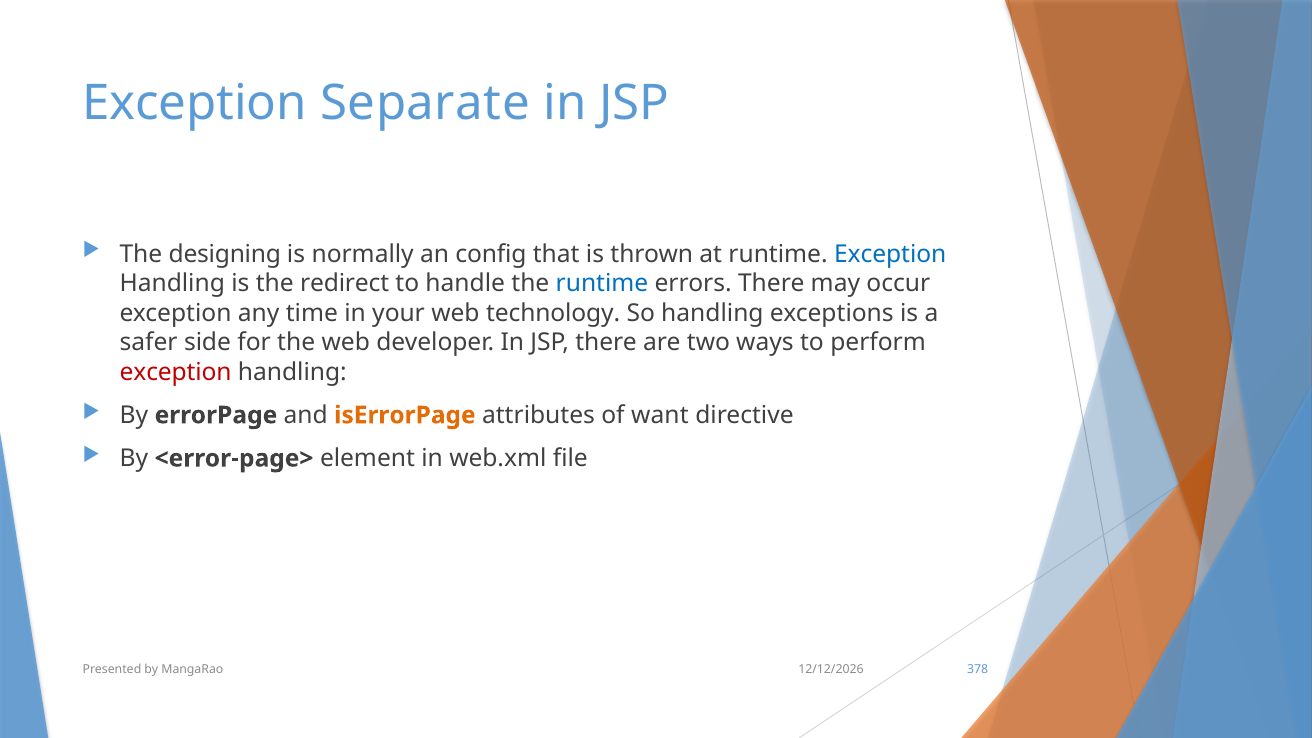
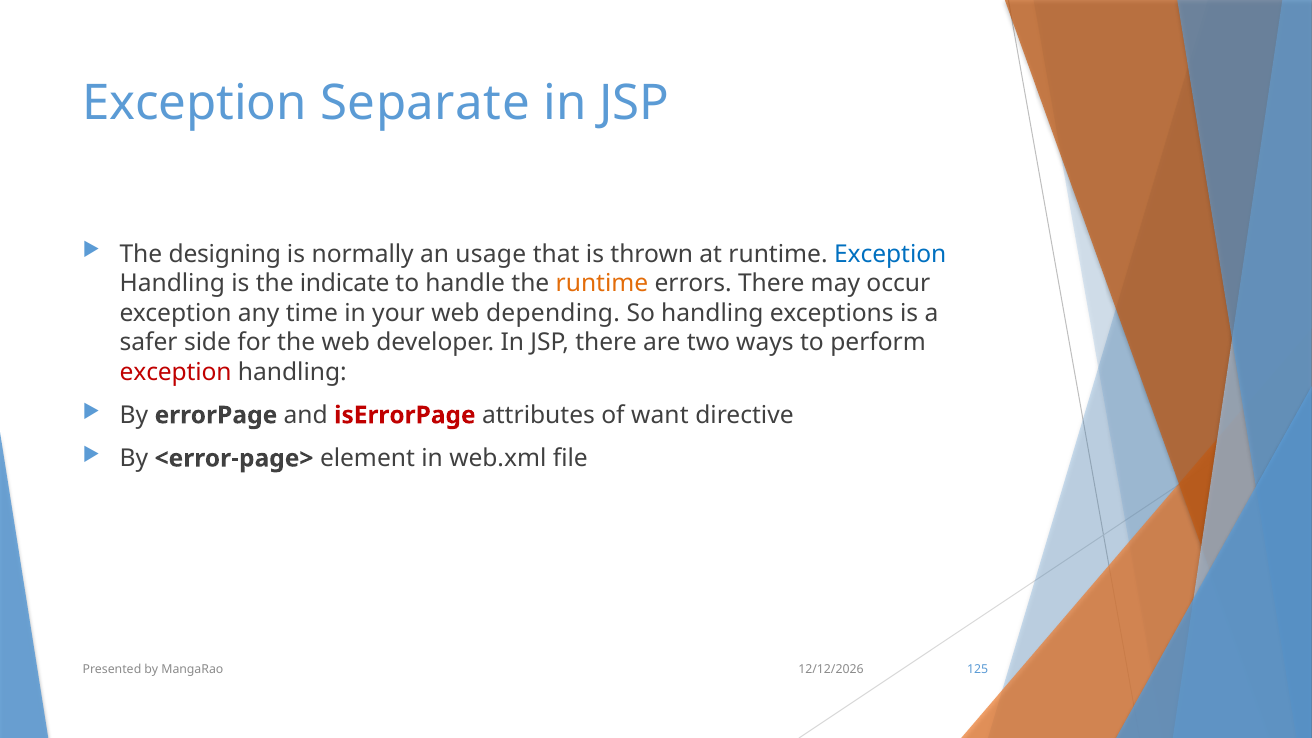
config: config -> usage (491, 254)
redirect: redirect -> indicate (345, 283)
runtime colour: blue -> orange (602, 283)
technology: technology -> depending (553, 313)
isErrorPage colour: orange -> red (405, 415)
378: 378 -> 125 (978, 670)
